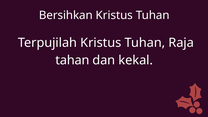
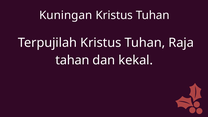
Bersihkan: Bersihkan -> Kuningan (66, 15)
